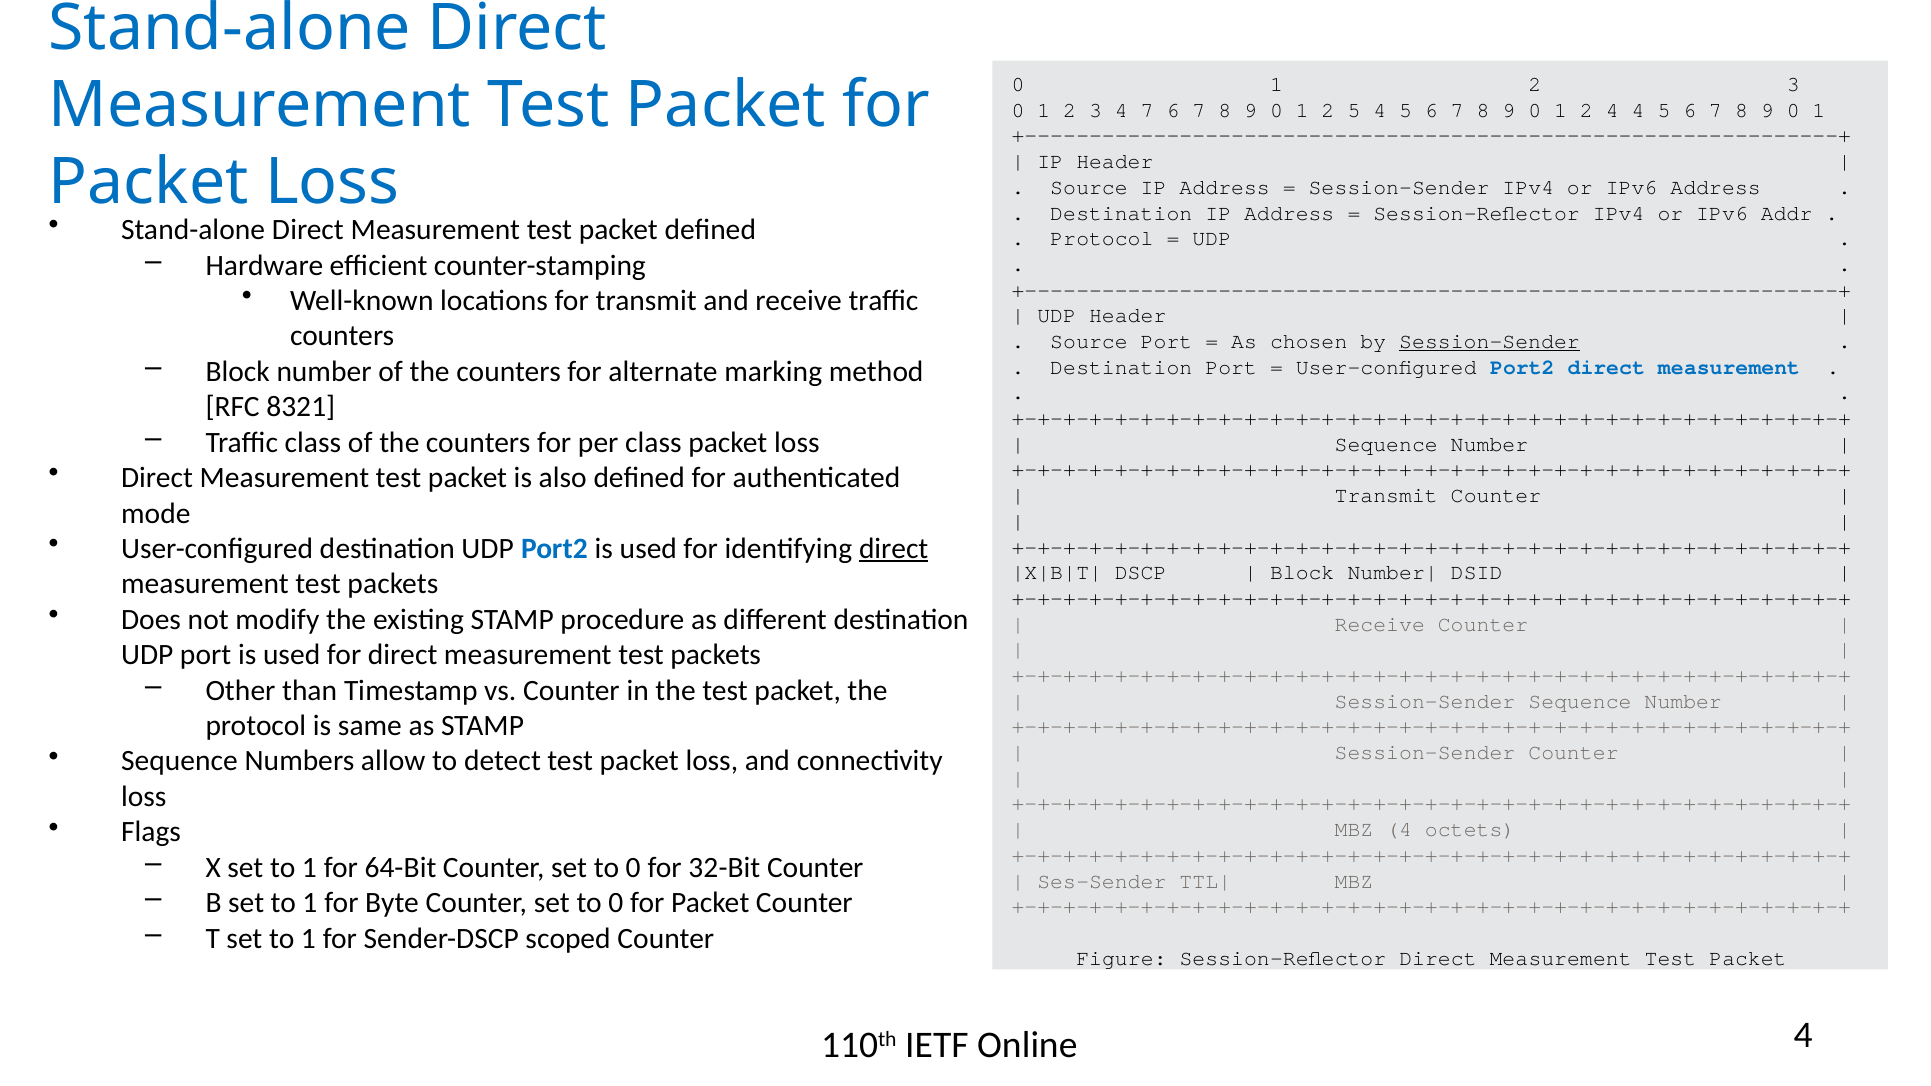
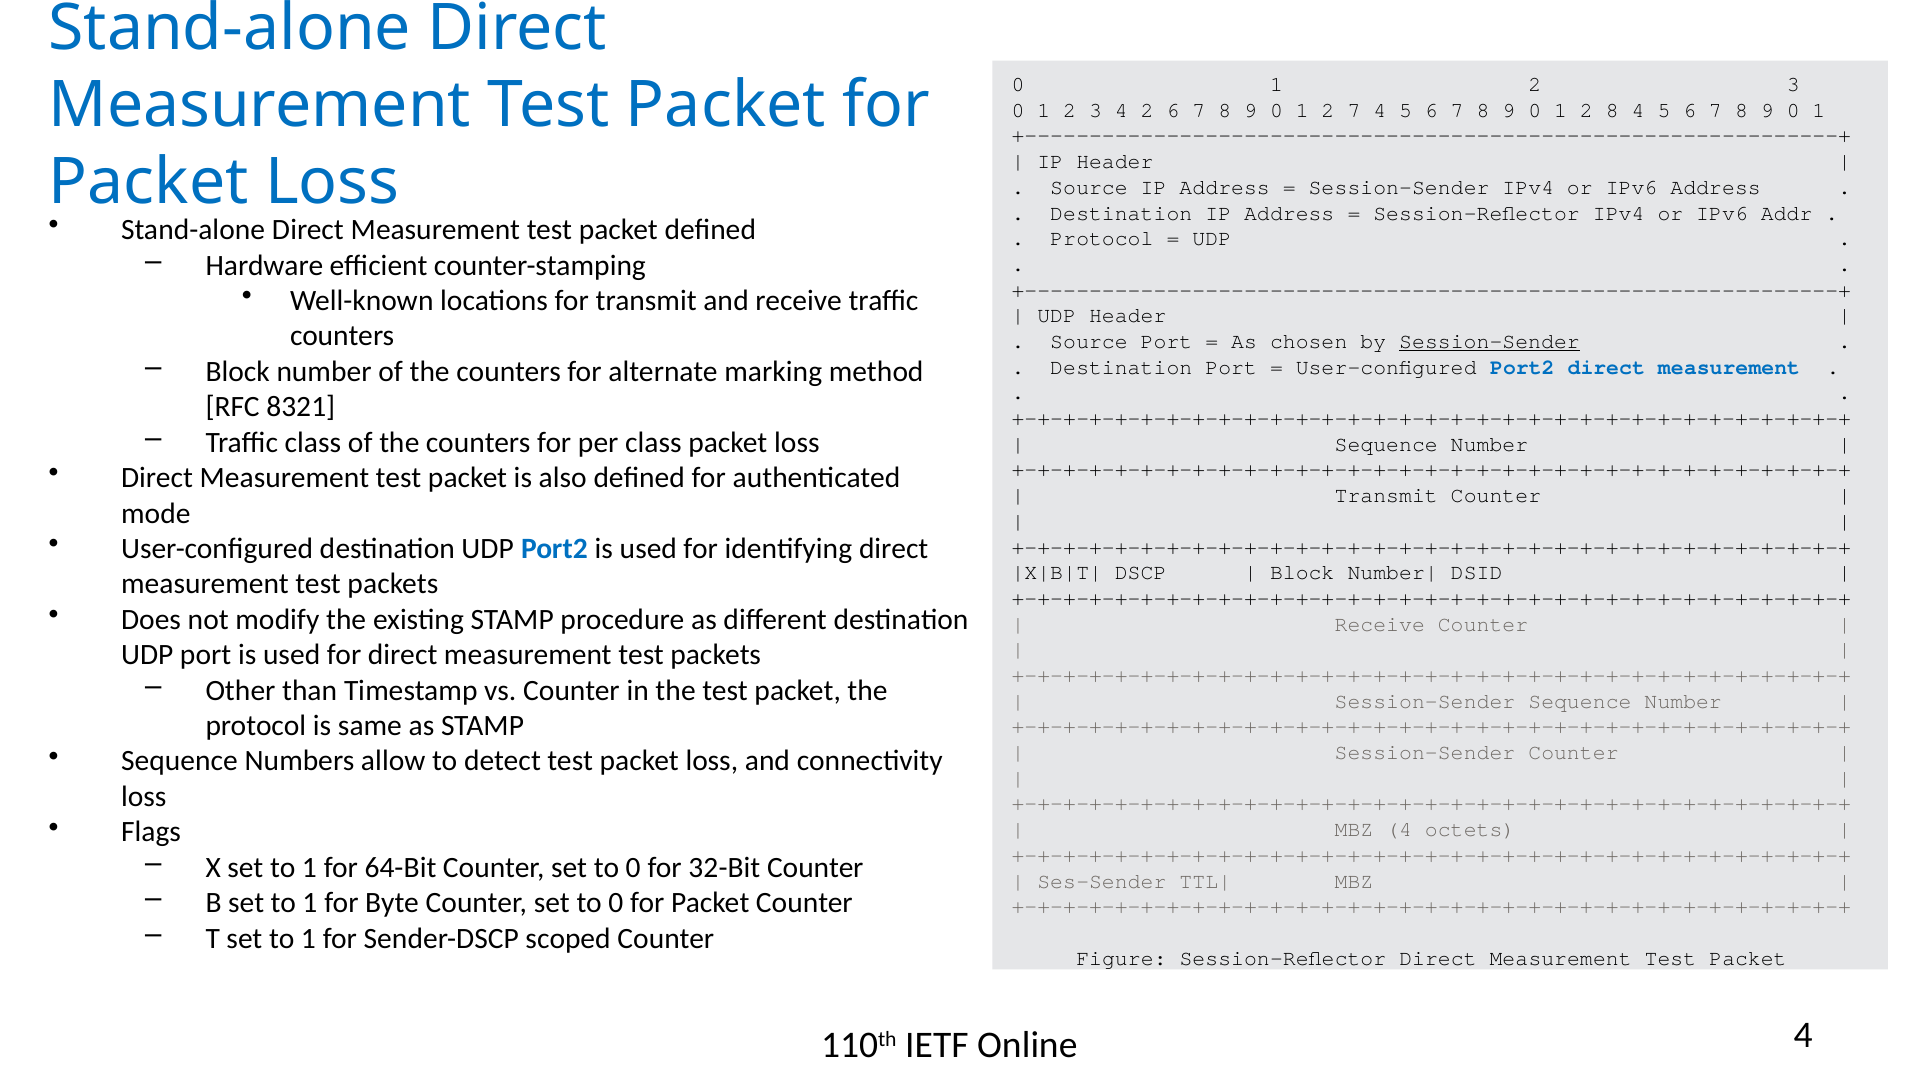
4 7: 7 -> 2 (1147, 110)
2 5: 5 -> 7 (1354, 110)
2 4: 4 -> 8 (1612, 110)
direct underline: present -> none (894, 549)
